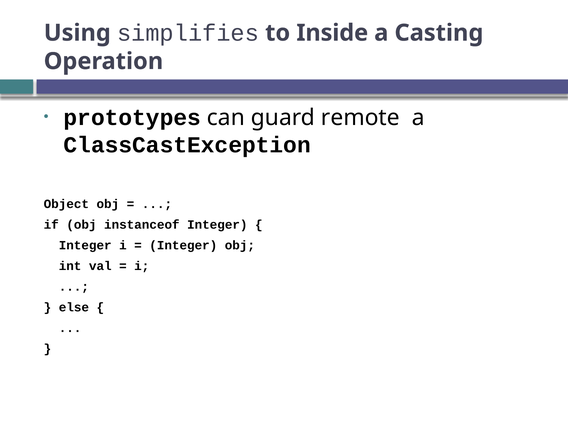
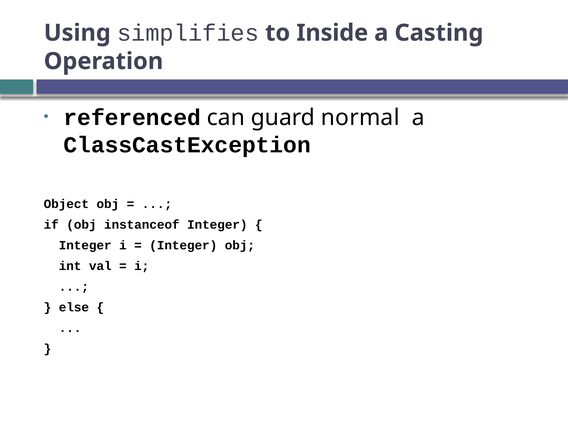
prototypes: prototypes -> referenced (132, 118)
remote: remote -> normal (360, 118)
